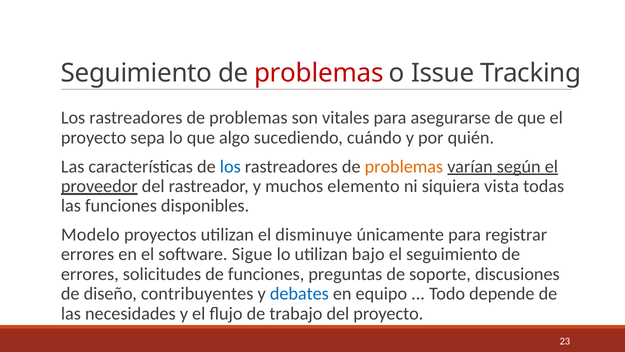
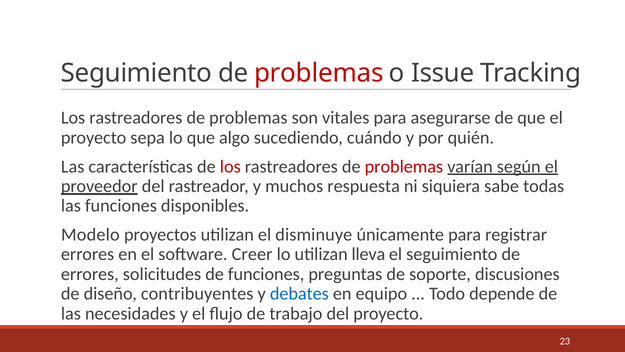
los colour: blue -> red (230, 166)
problemas colour: orange -> red (404, 166)
elemento: elemento -> respuesta (364, 186)
vista: vista -> sabe (502, 186)
Sigue: Sigue -> Creer (252, 254)
bajo: bajo -> lleva (368, 254)
